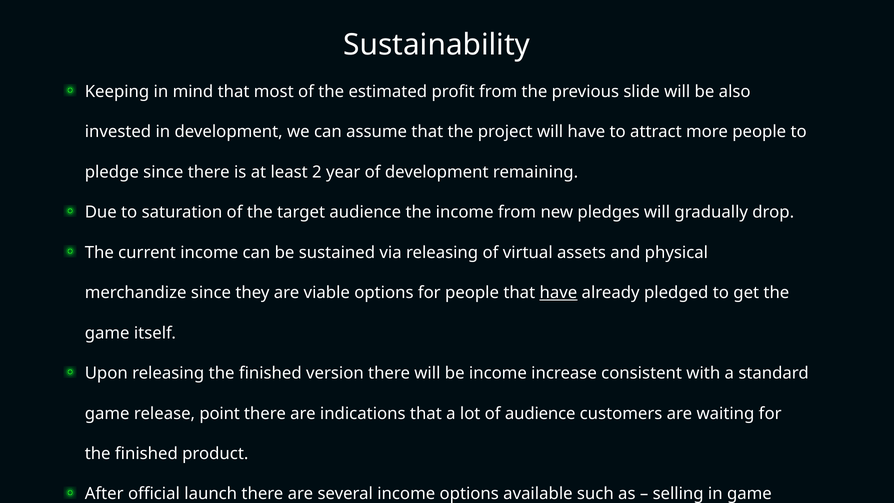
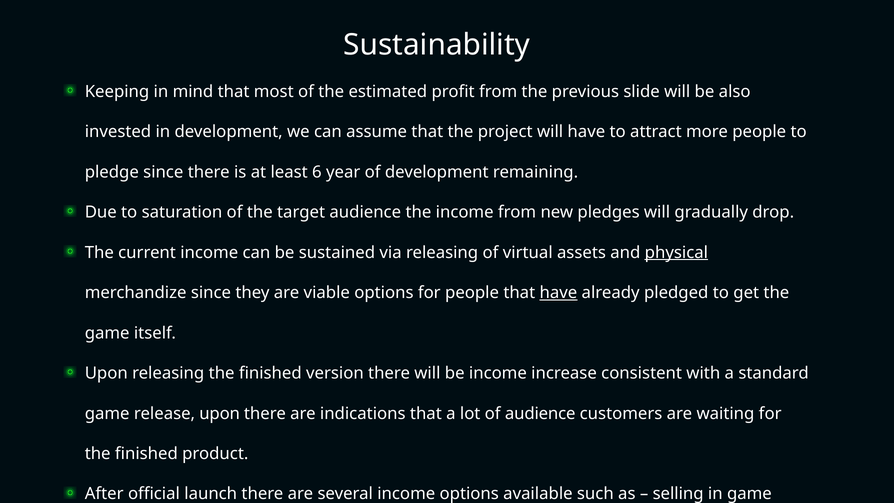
2: 2 -> 6 (317, 172)
physical underline: none -> present (676, 252)
release point: point -> upon (220, 413)
